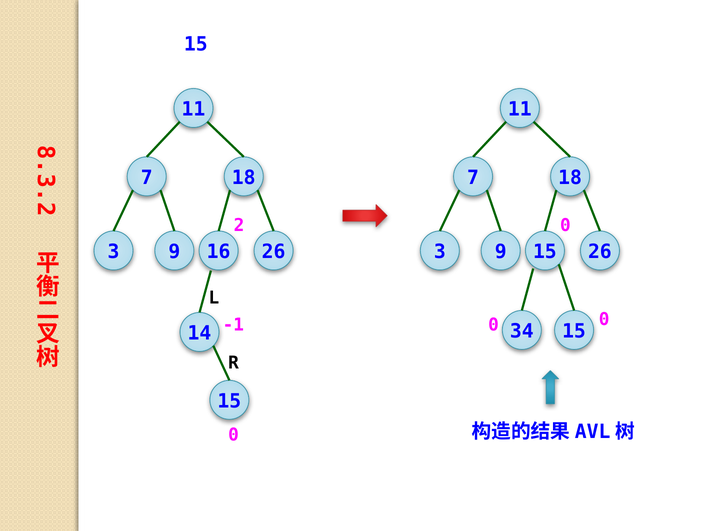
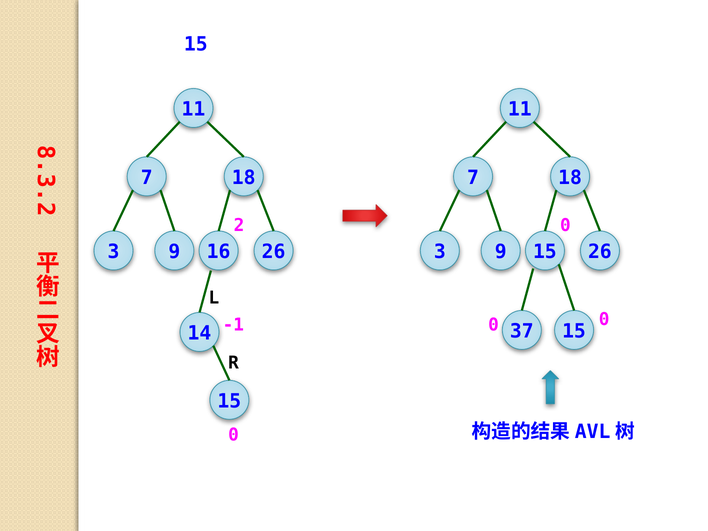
34: 34 -> 37 (522, 331)
